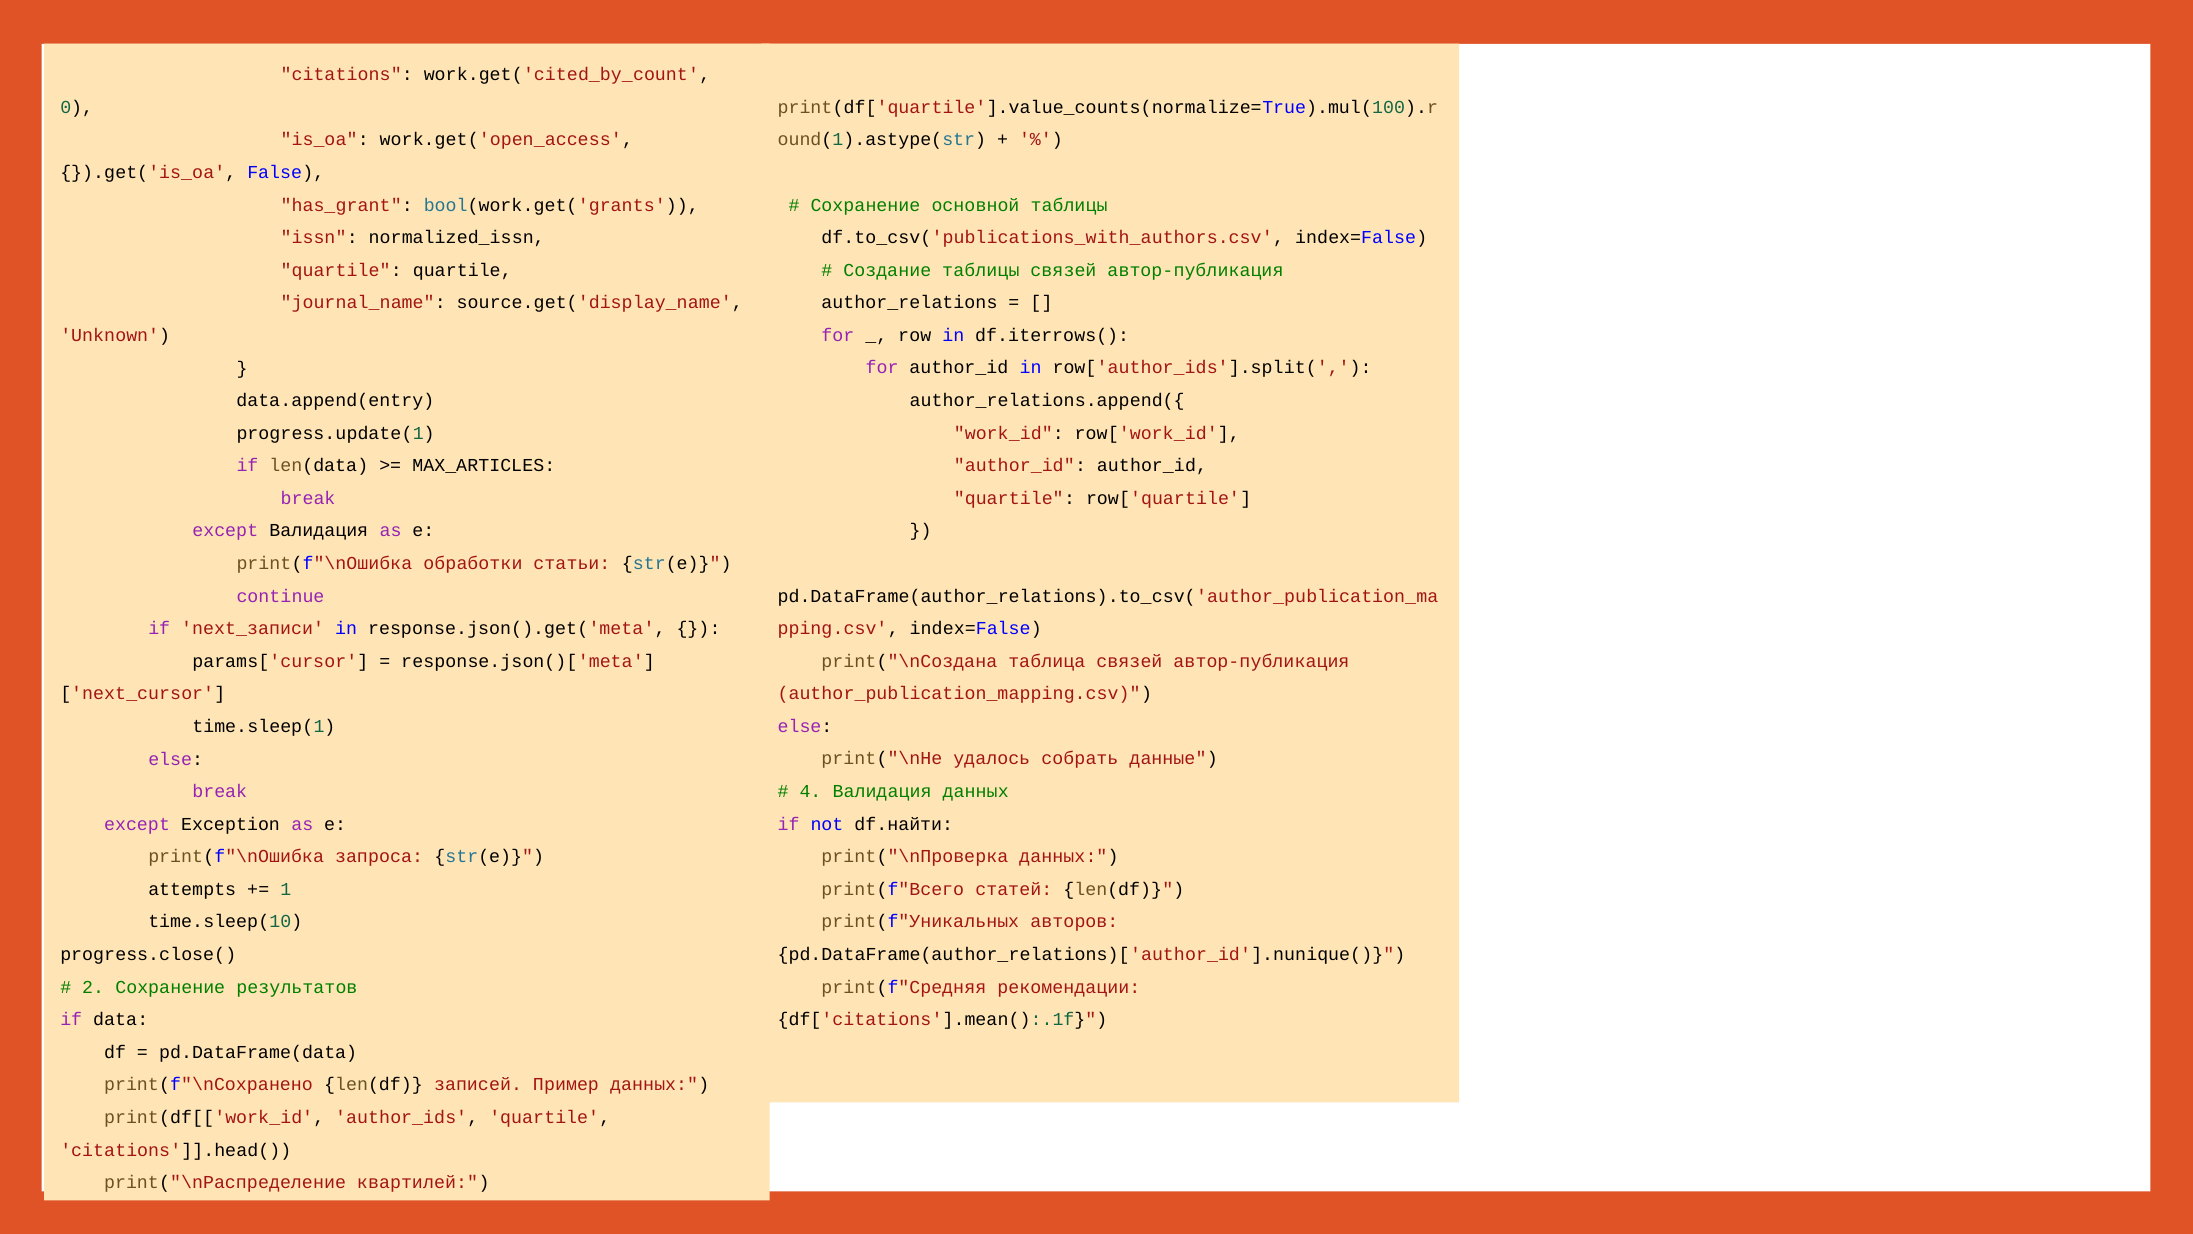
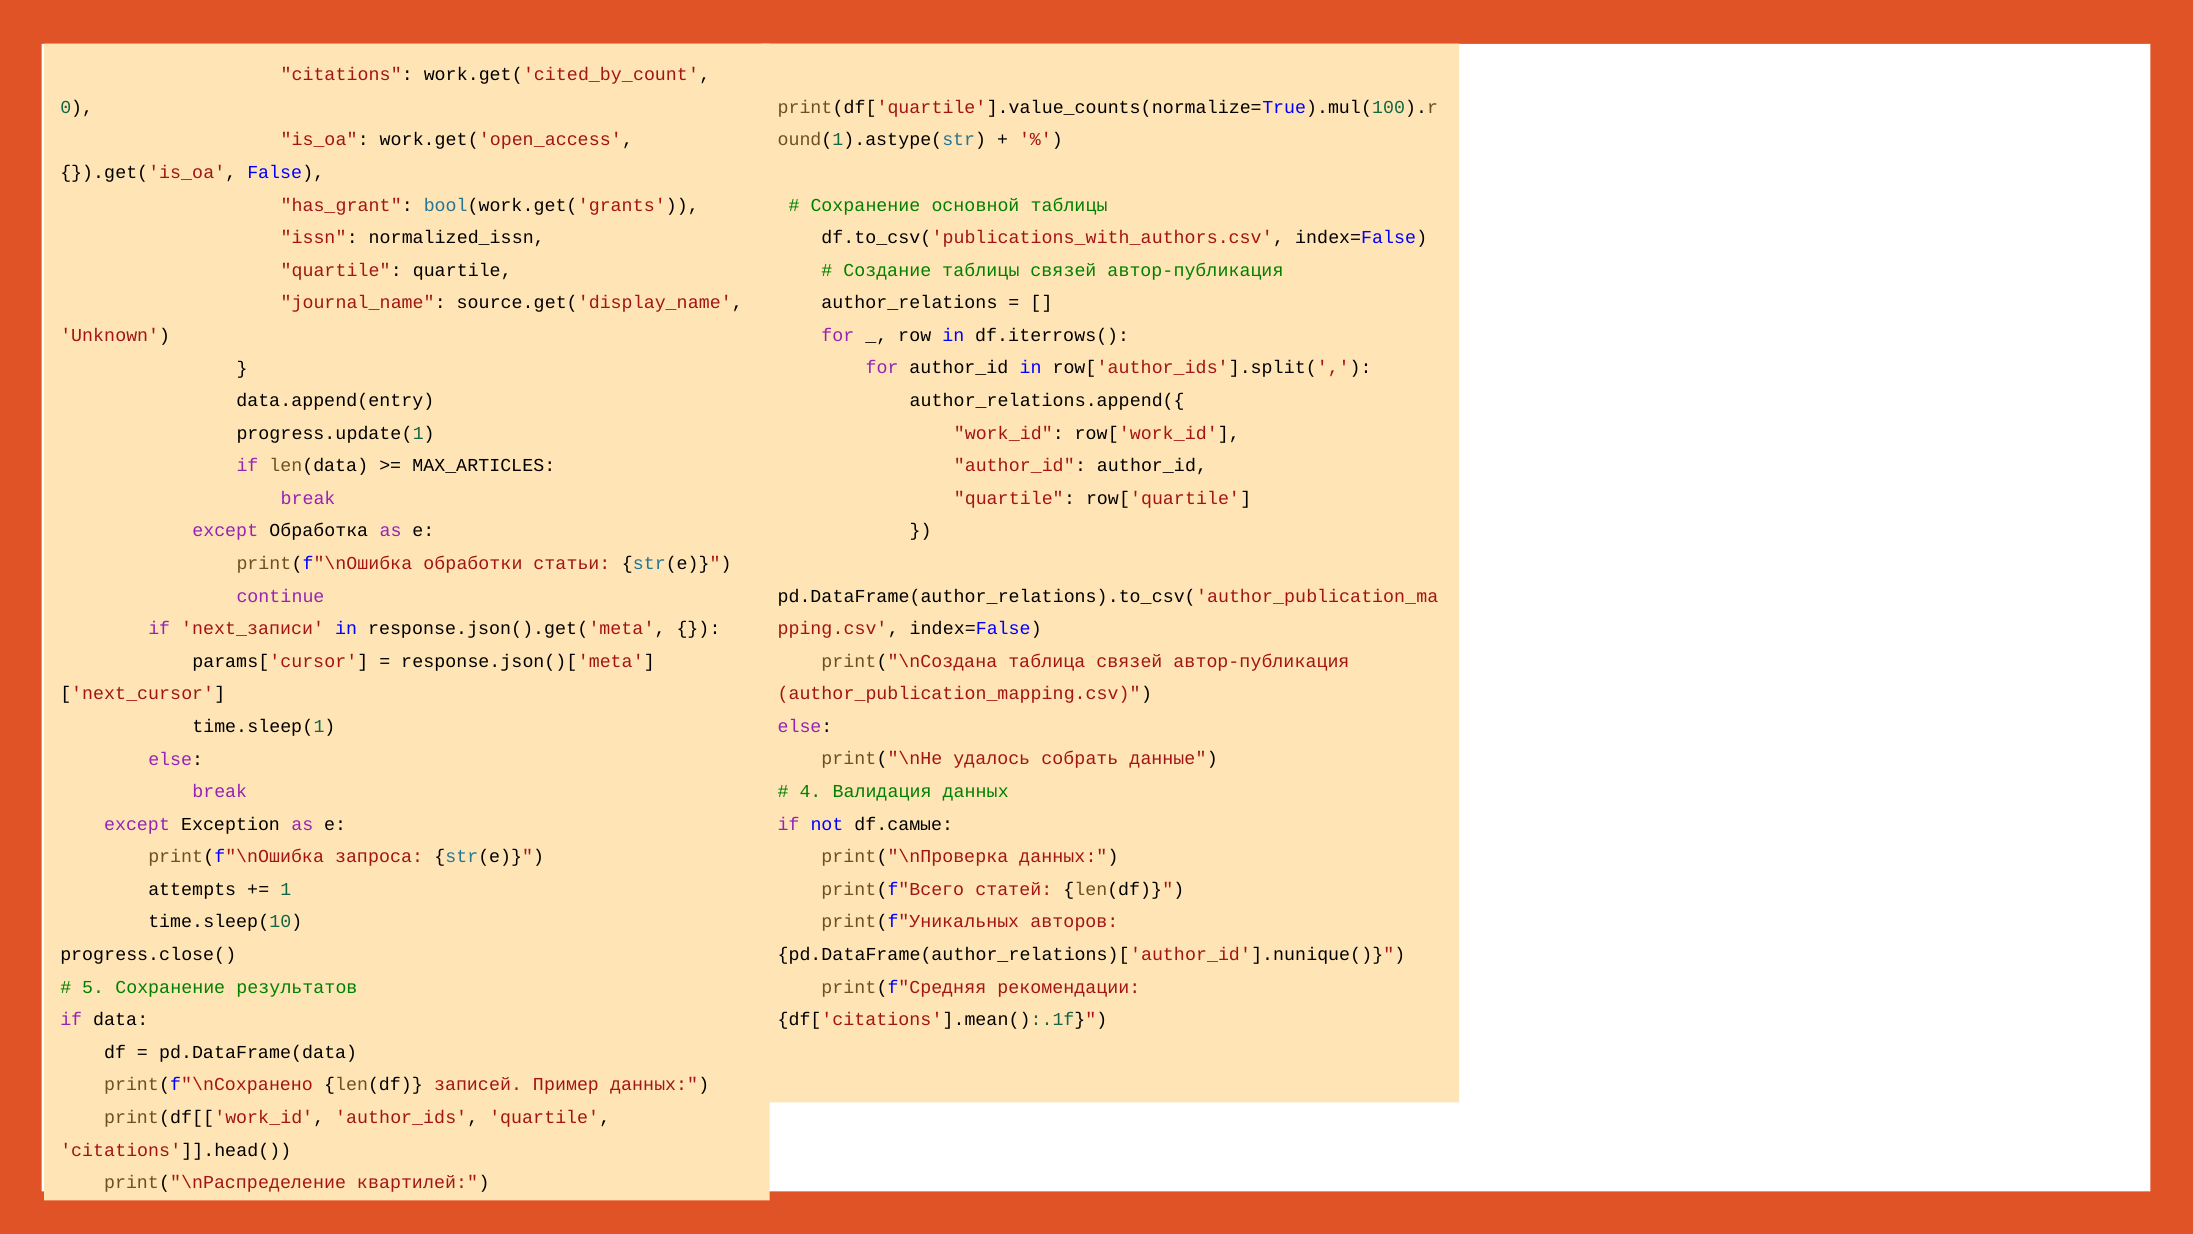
except Валидация: Валидация -> Обработка (319, 531)
df.найти: df.найти -> df.самые (904, 824)
2: 2 -> 5 (93, 987)
